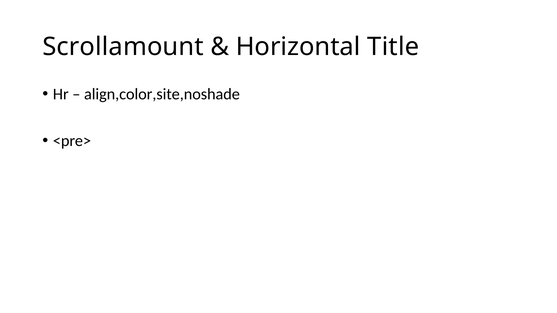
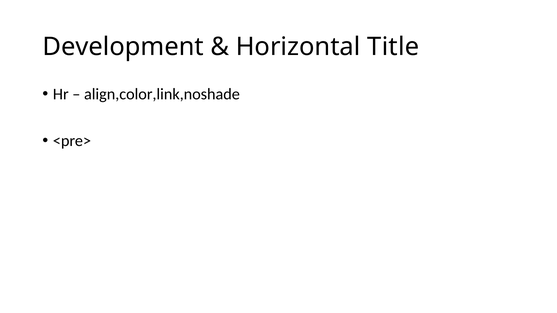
Scrollamount: Scrollamount -> Development (123, 47)
align,color,site,noshade: align,color,site,noshade -> align,color,link,noshade (162, 94)
